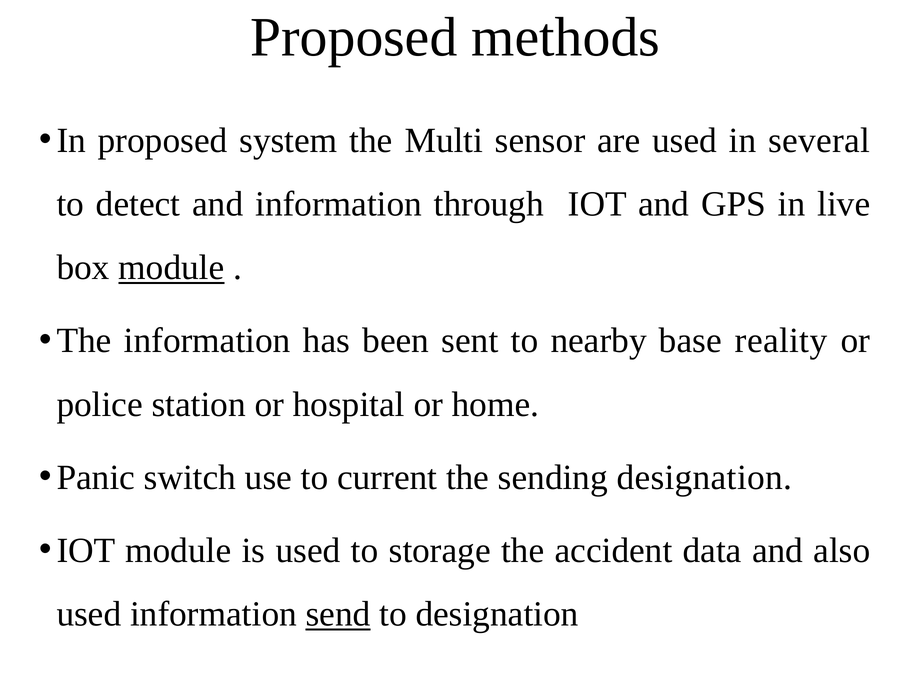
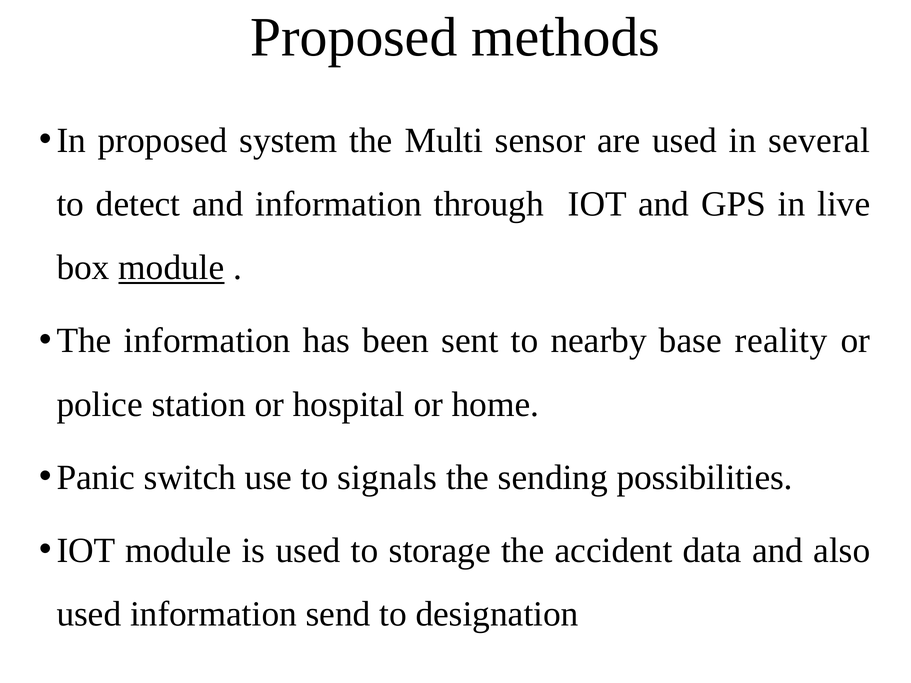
current: current -> signals (387, 478)
sending designation: designation -> possibilities (705, 478)
send underline: present -> none (338, 614)
